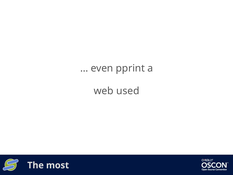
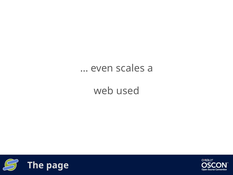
pprint: pprint -> scales (130, 68)
most: most -> page (58, 165)
